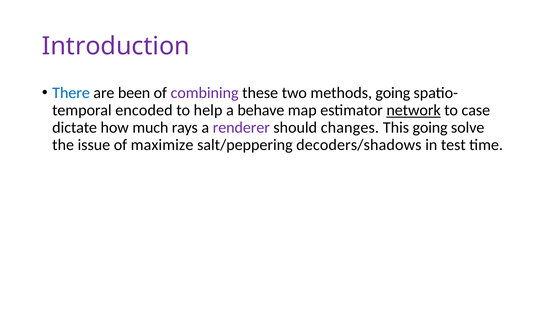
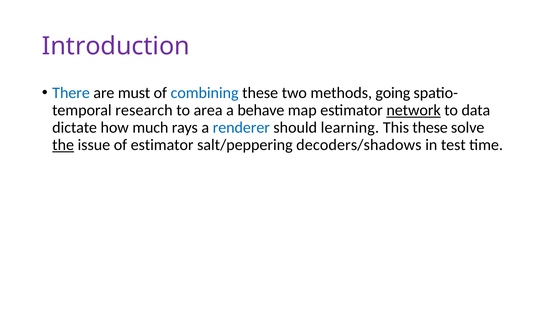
been: been -> must (134, 93)
combining colour: purple -> blue (205, 93)
encoded: encoded -> research (144, 110)
help: help -> area (208, 110)
case: case -> data (476, 110)
renderer colour: purple -> blue (241, 128)
changes: changes -> learning (350, 128)
This going: going -> these (430, 128)
the underline: none -> present (63, 145)
of maximize: maximize -> estimator (162, 145)
